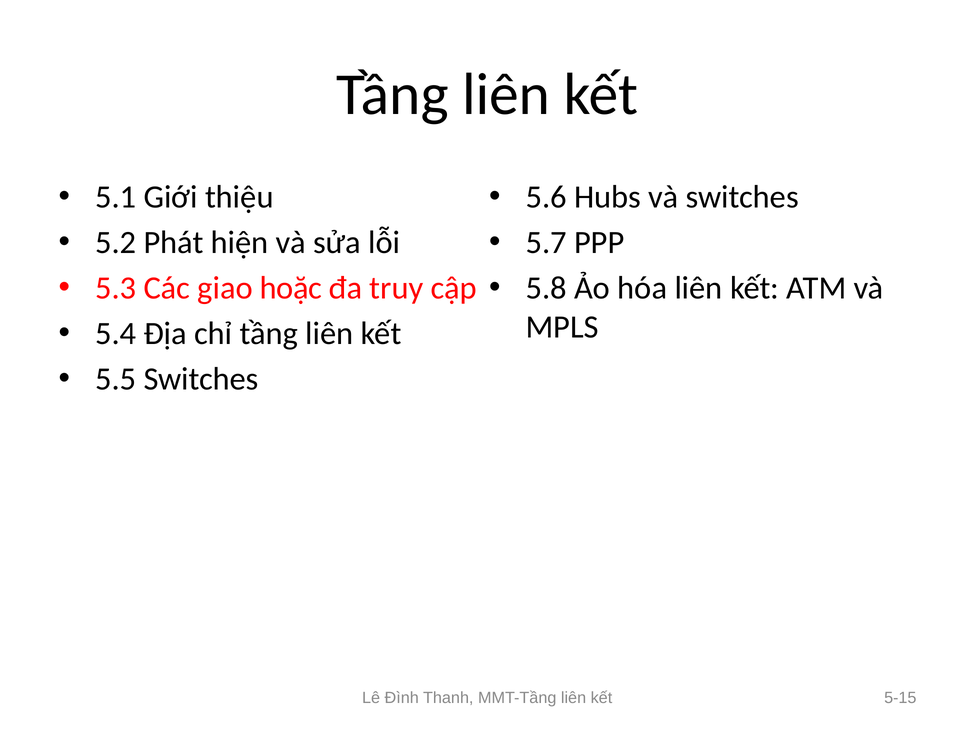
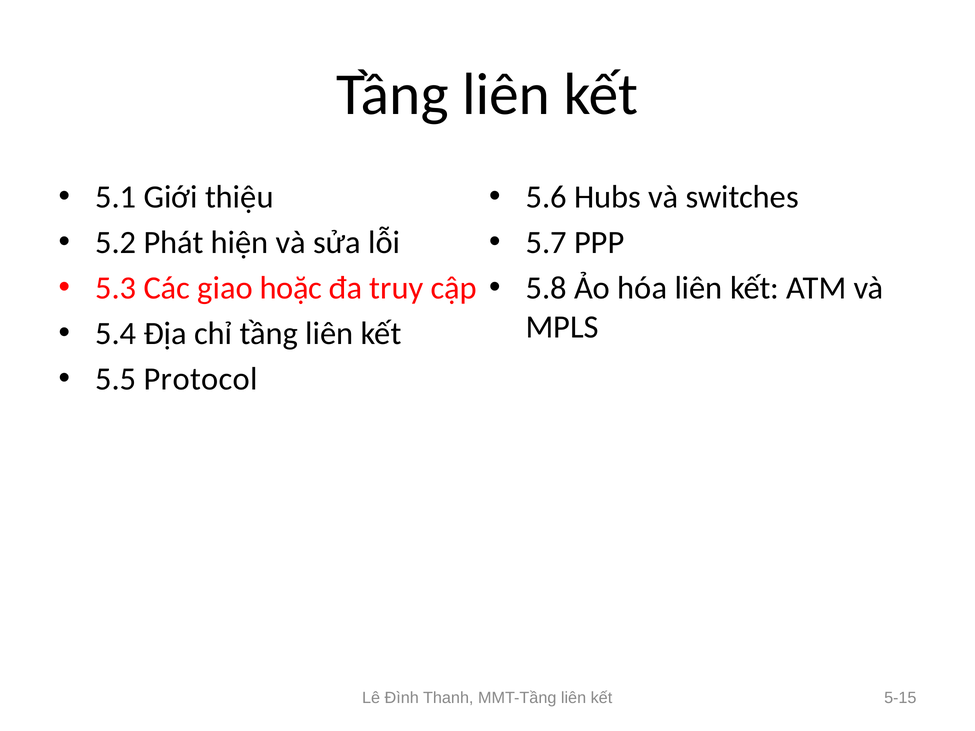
5.5 Switches: Switches -> Protocol (201, 379)
